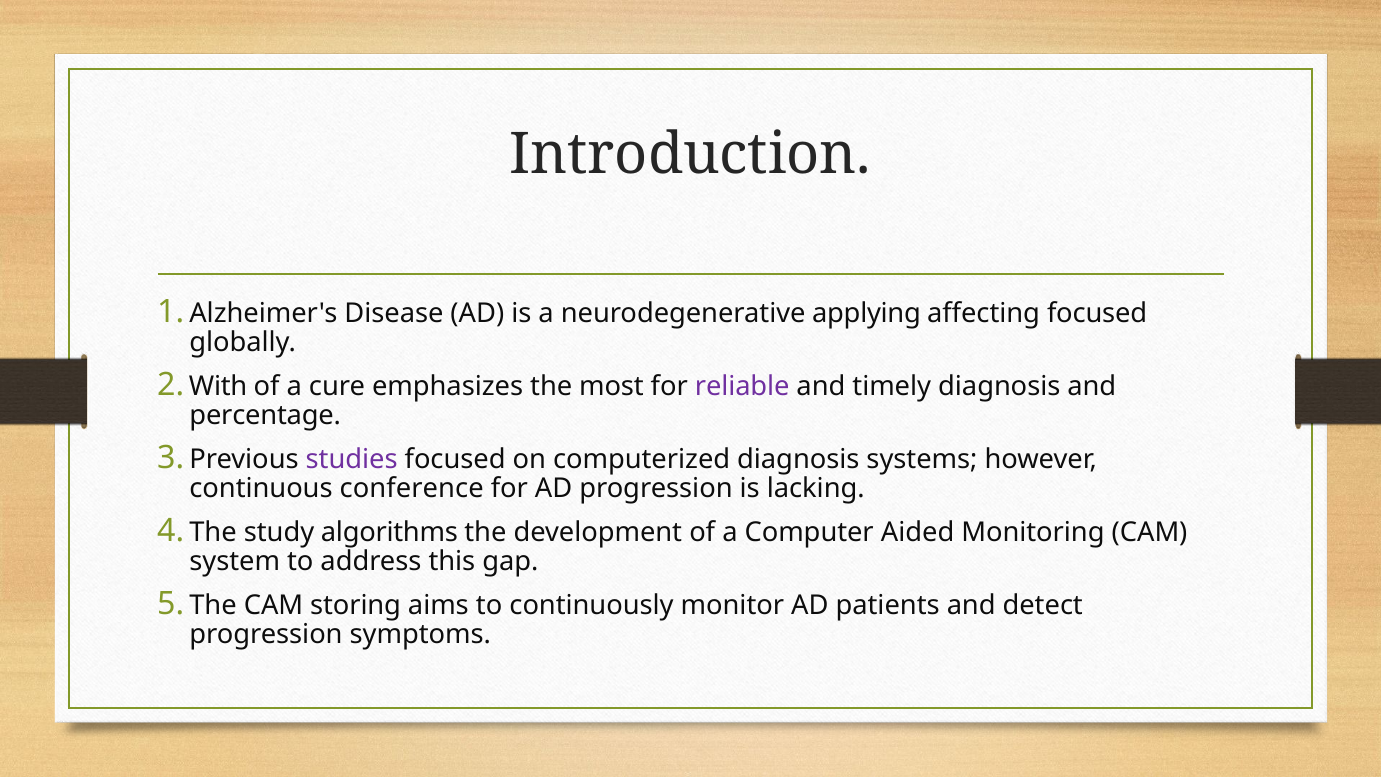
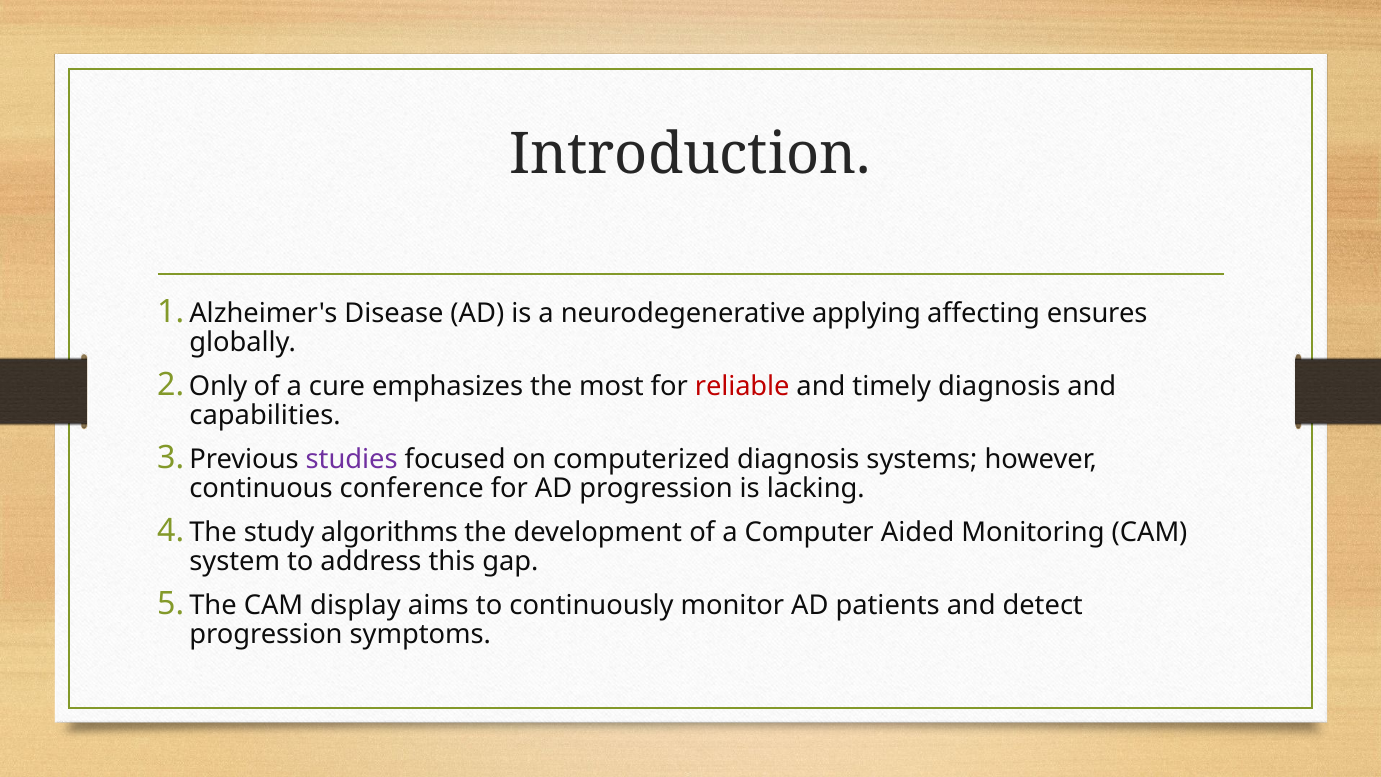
affecting focused: focused -> ensures (1097, 313)
With: With -> Only (218, 386)
reliable colour: purple -> red (742, 386)
percentage: percentage -> capabilities (265, 416)
storing: storing -> display (355, 605)
